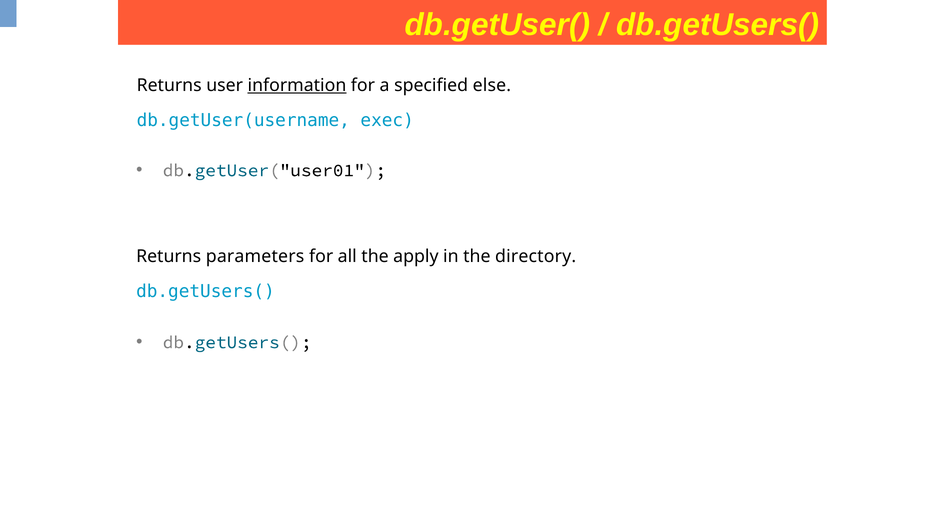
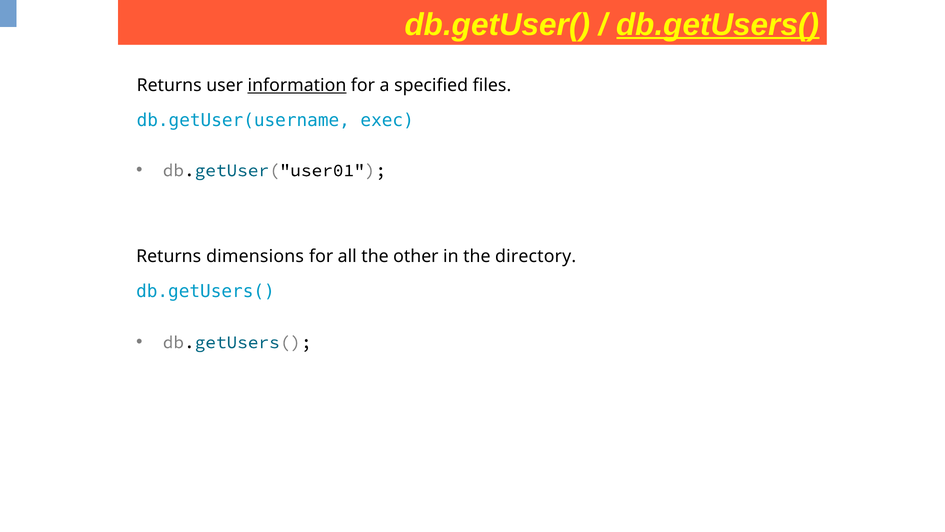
db.getUsers( underline: none -> present (718, 25)
else: else -> files (492, 85)
parameters: parameters -> dimensions (255, 256)
apply: apply -> other (416, 256)
